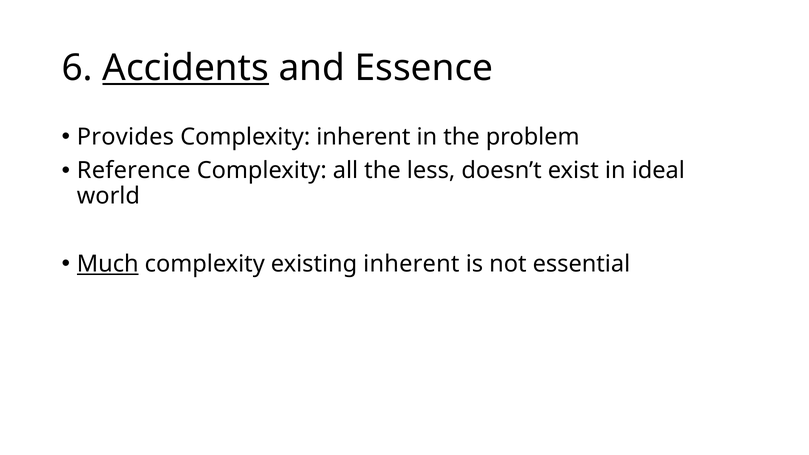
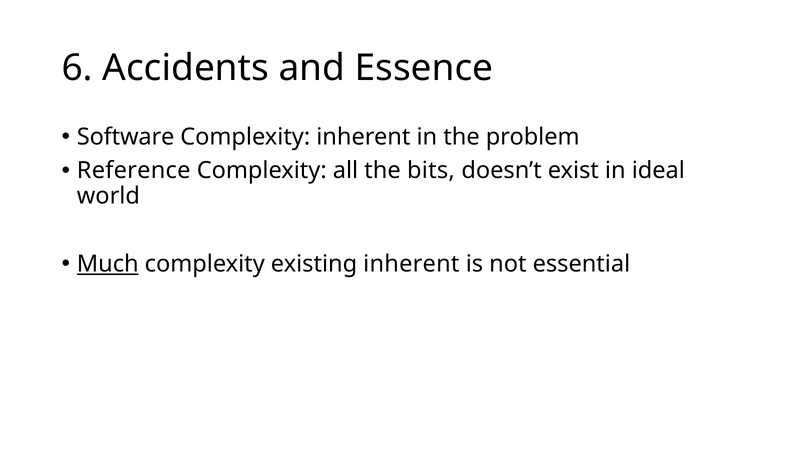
Accidents underline: present -> none (186, 68)
Provides: Provides -> Software (126, 137)
less: less -> bits (431, 171)
